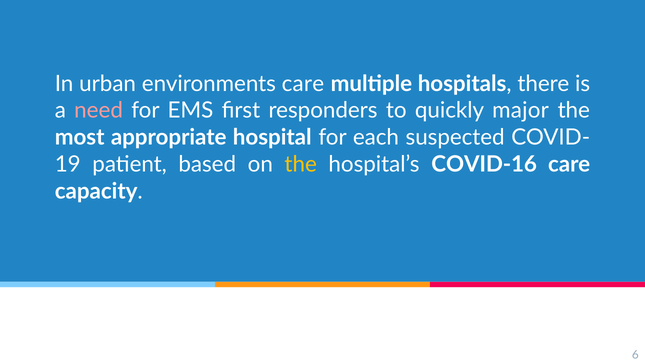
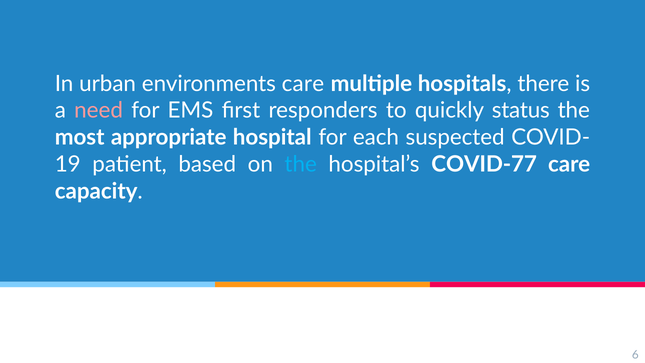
major: major -> status (521, 110)
the colour: yellow -> light blue (301, 164)
COVID-16: COVID-16 -> COVID-77 (484, 164)
